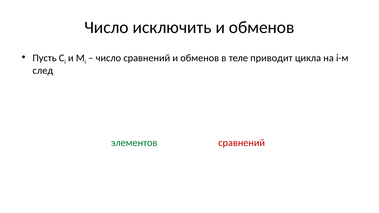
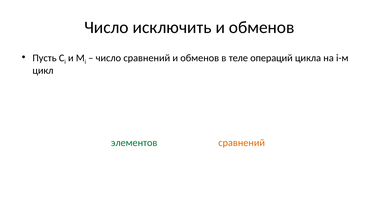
приводит: приводит -> операций (272, 58)
след: след -> цикл (43, 71)
сравнений colour: red -> orange (242, 143)
